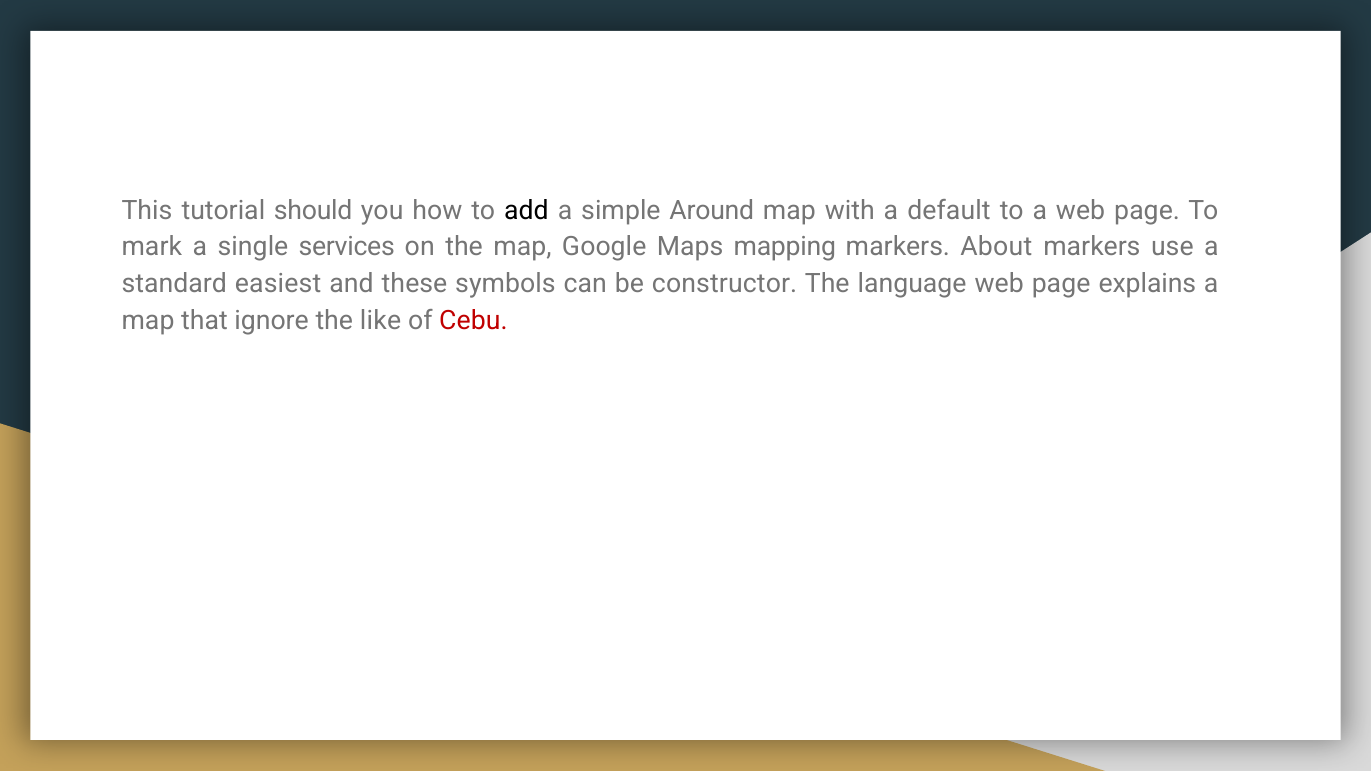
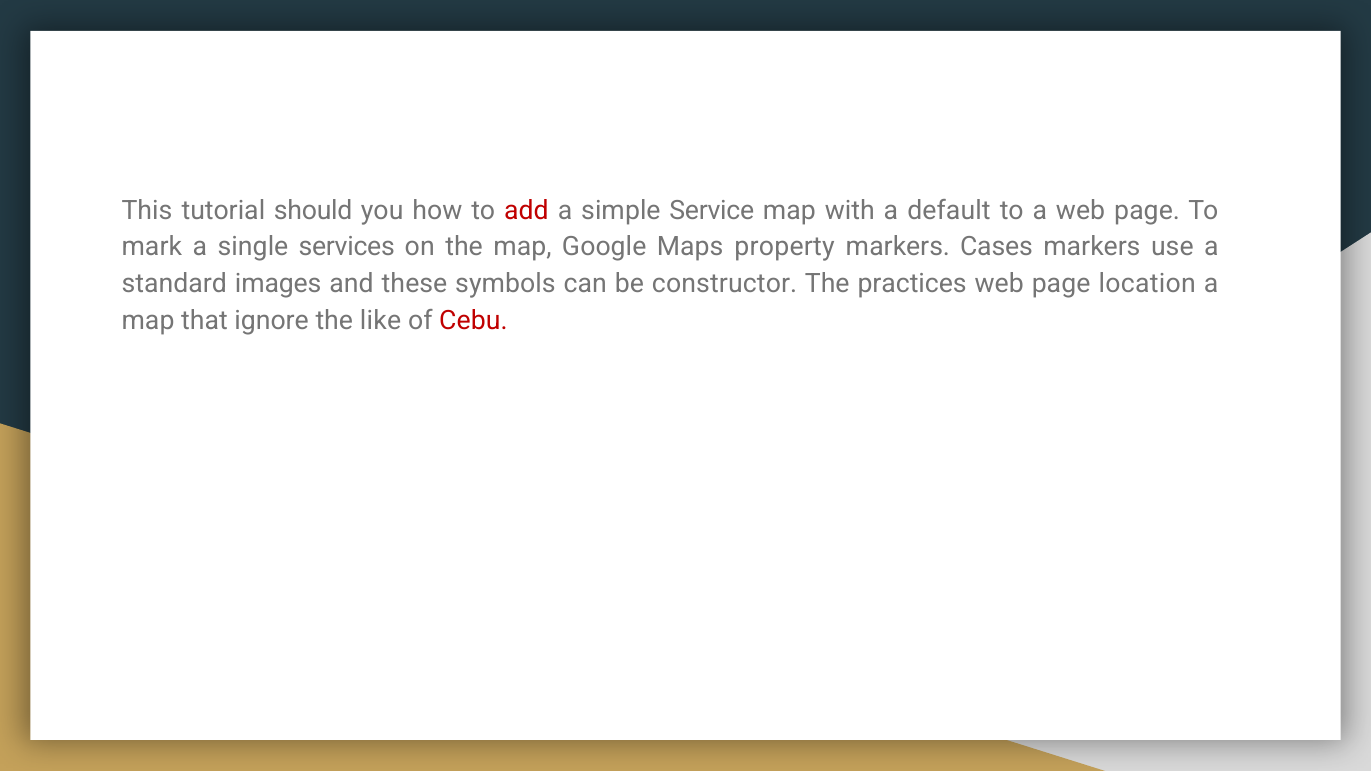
add colour: black -> red (526, 210)
Around: Around -> Service (712, 210)
mapping: mapping -> property (785, 247)
About: About -> Cases (996, 247)
easiest: easiest -> images (278, 284)
language: language -> practices (912, 284)
explains: explains -> location (1147, 284)
